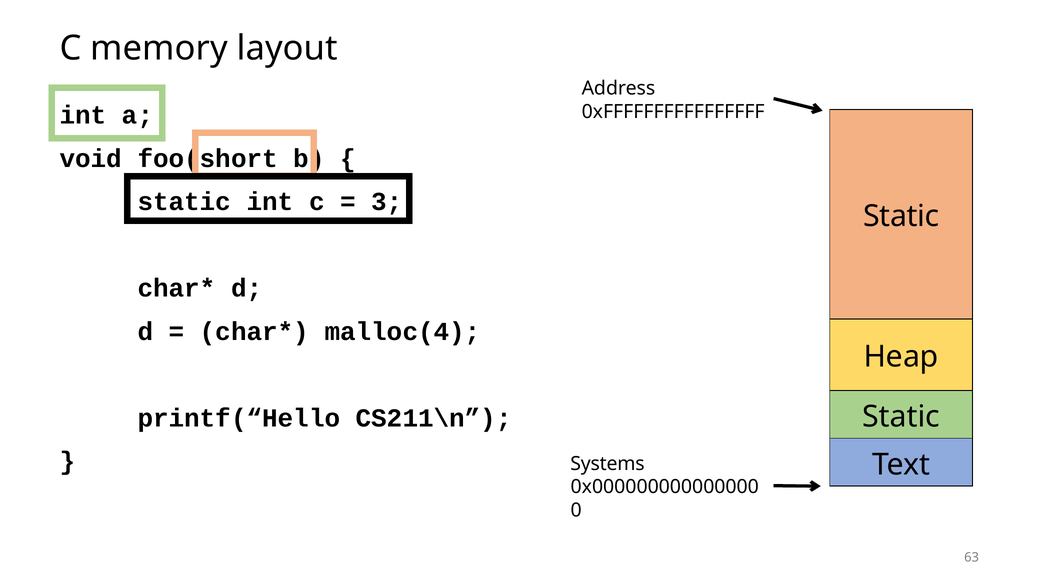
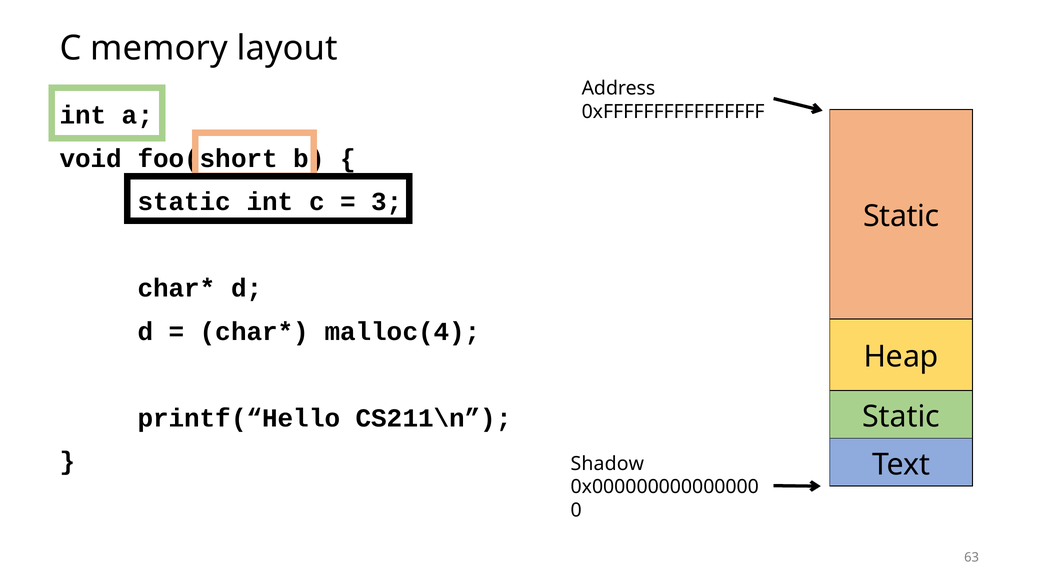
Systems: Systems -> Shadow (607, 463)
